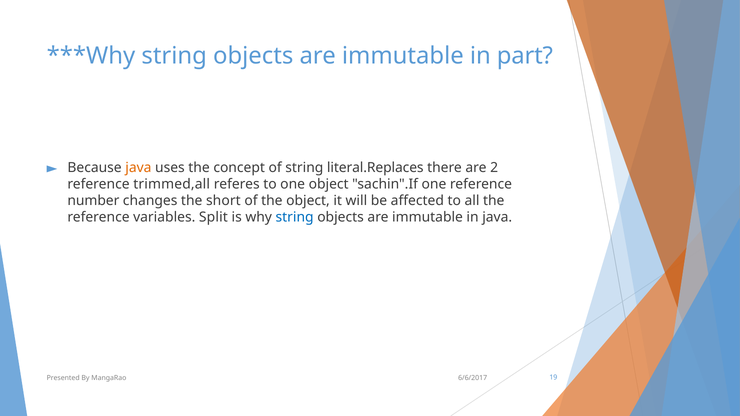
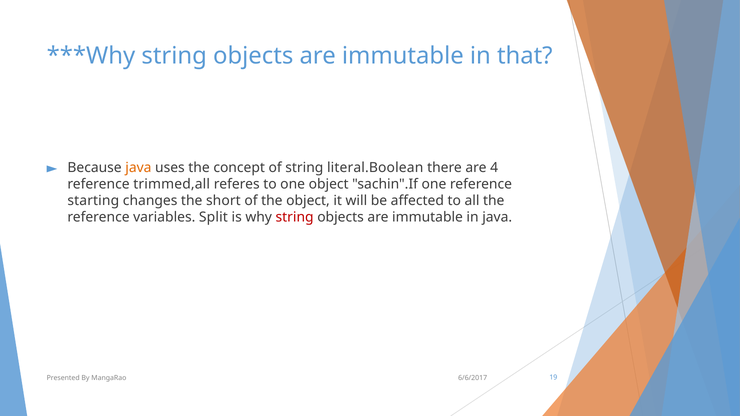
part: part -> that (525, 56)
literal.Replaces: literal.Replaces -> literal.Boolean (375, 168)
2: 2 -> 4 (494, 168)
number: number -> starting (93, 201)
string colour: blue -> red (295, 218)
